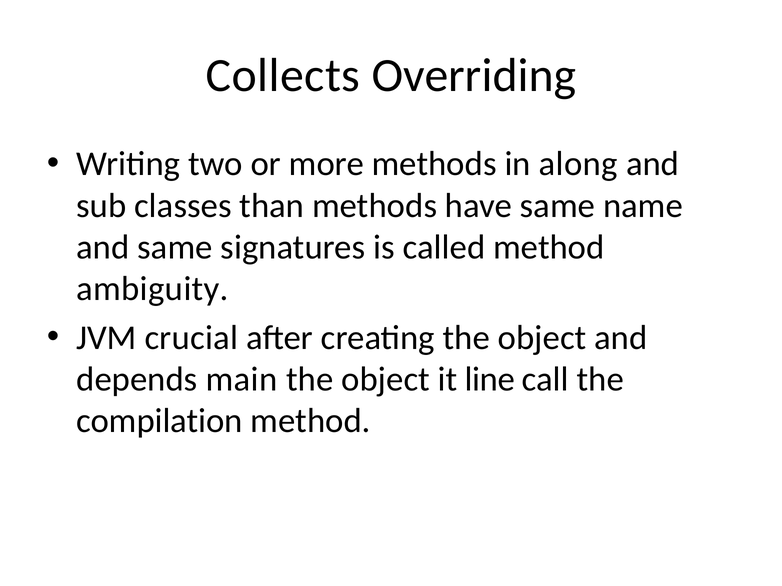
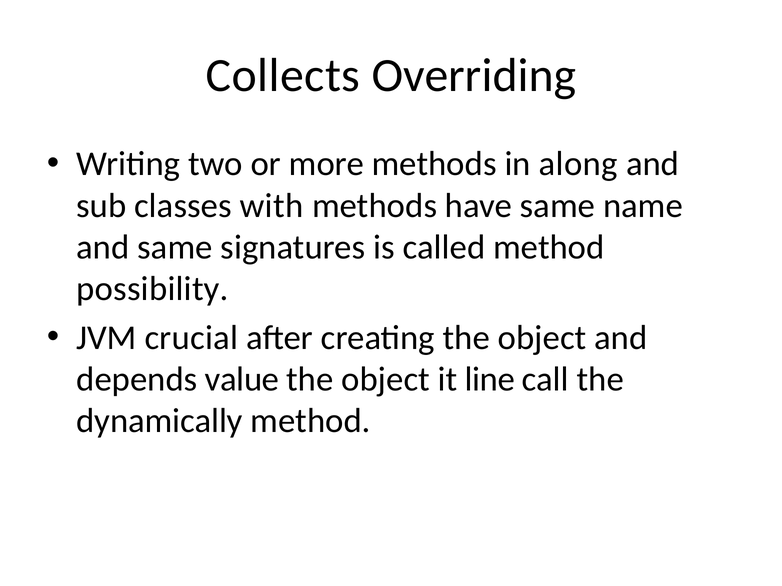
than: than -> with (272, 206)
ambiguity: ambiguity -> possibility (152, 289)
main: main -> value (242, 380)
compilation: compilation -> dynamically (159, 421)
